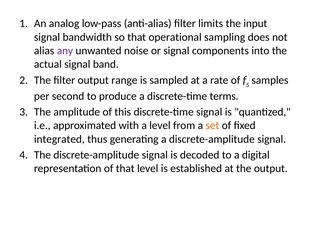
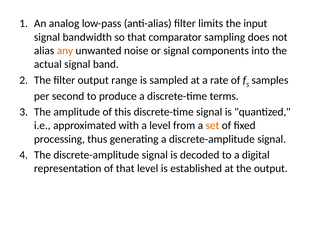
operational: operational -> comparator (175, 37)
any colour: purple -> orange (65, 51)
integrated: integrated -> processing (59, 139)
